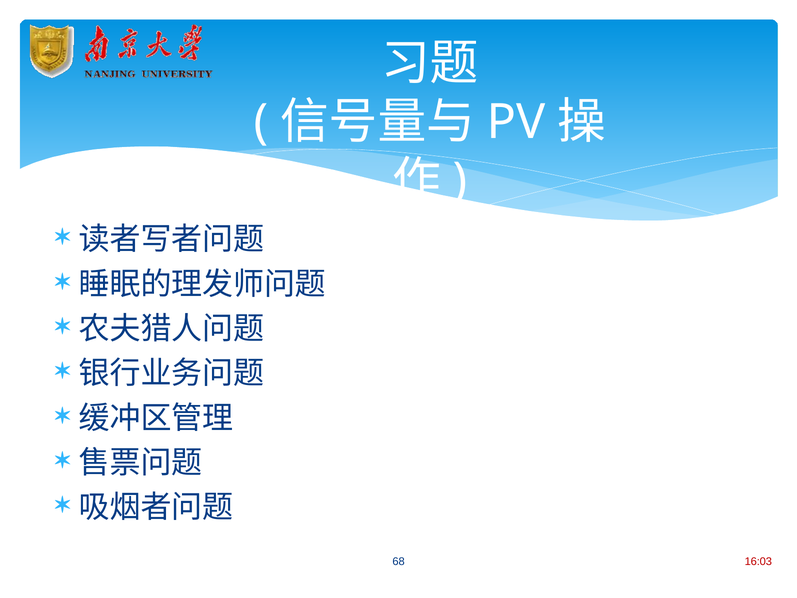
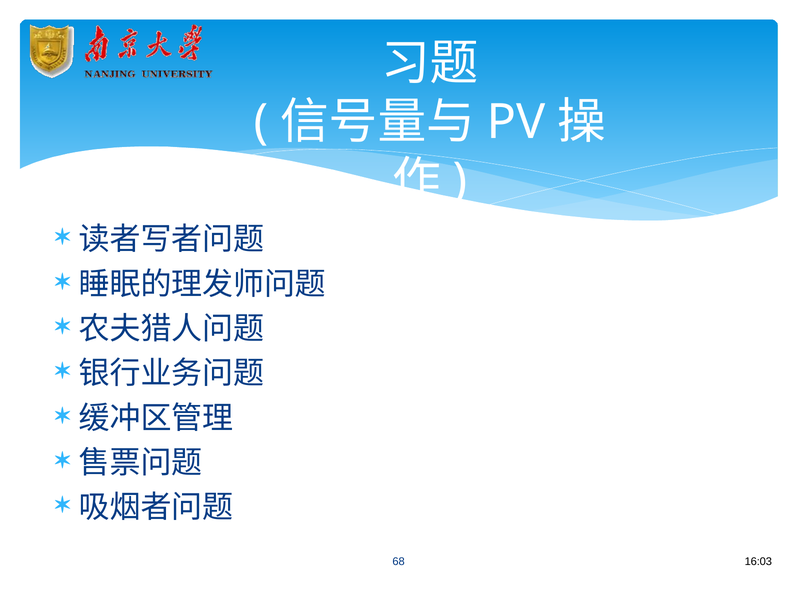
16:03 colour: red -> black (758, 561)
